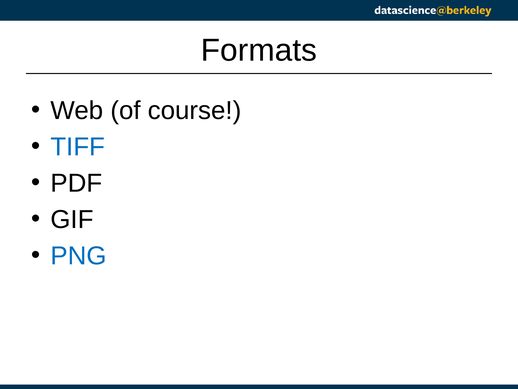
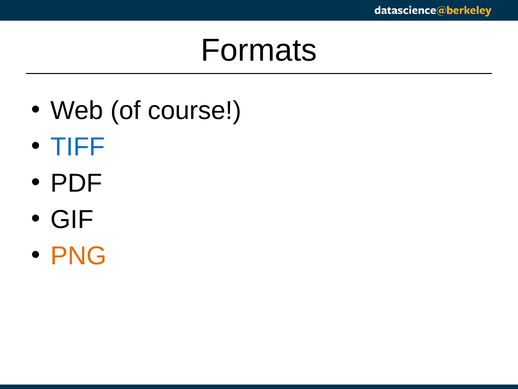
PNG colour: blue -> orange (79, 256)
